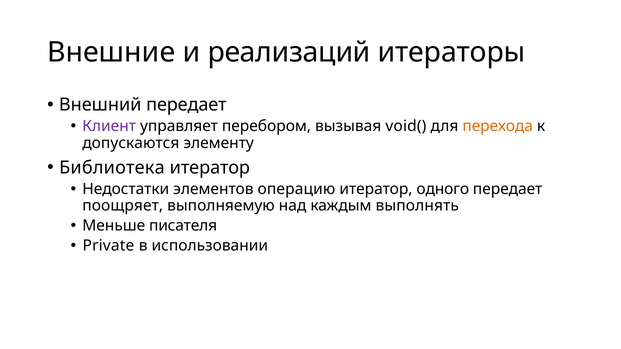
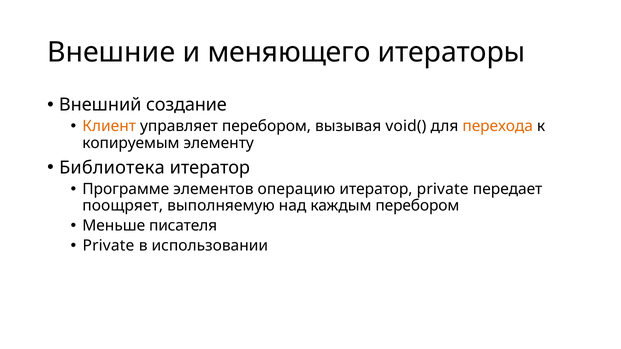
реализаций: реализаций -> меняющего (289, 52)
Внешний передает: передает -> создание (186, 105)
Клиент colour: purple -> orange (109, 126)
допускаются: допускаются -> копируемым (131, 143)
Недостатки: Недостатки -> Программе (126, 189)
итератор одного: одного -> private (443, 189)
каждым выполнять: выполнять -> перебором (417, 206)
